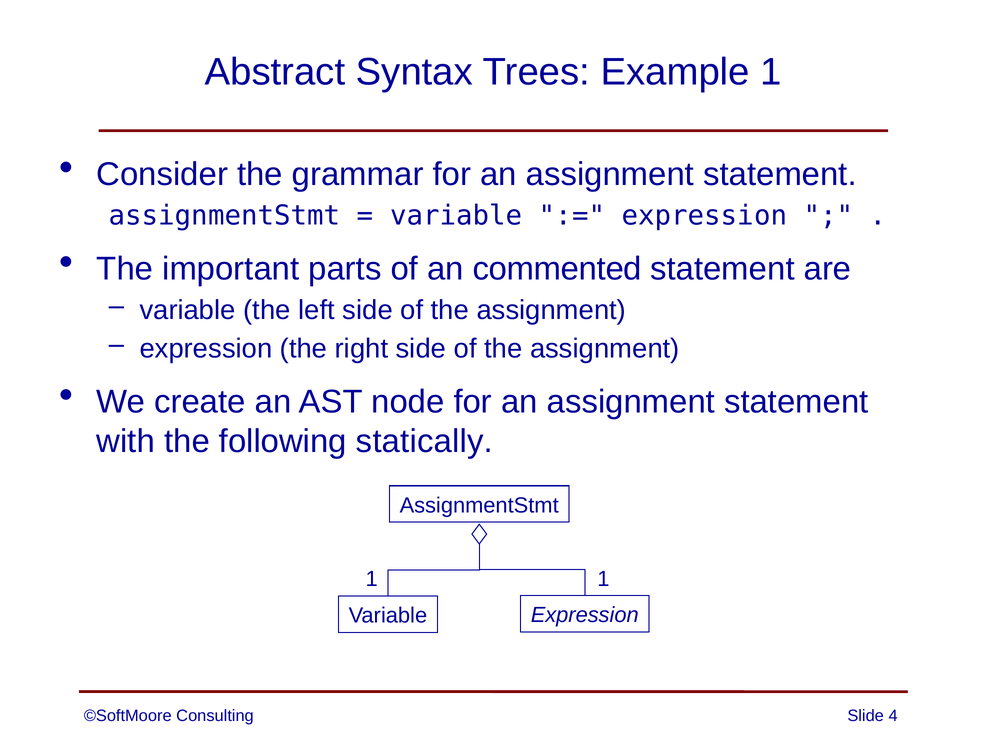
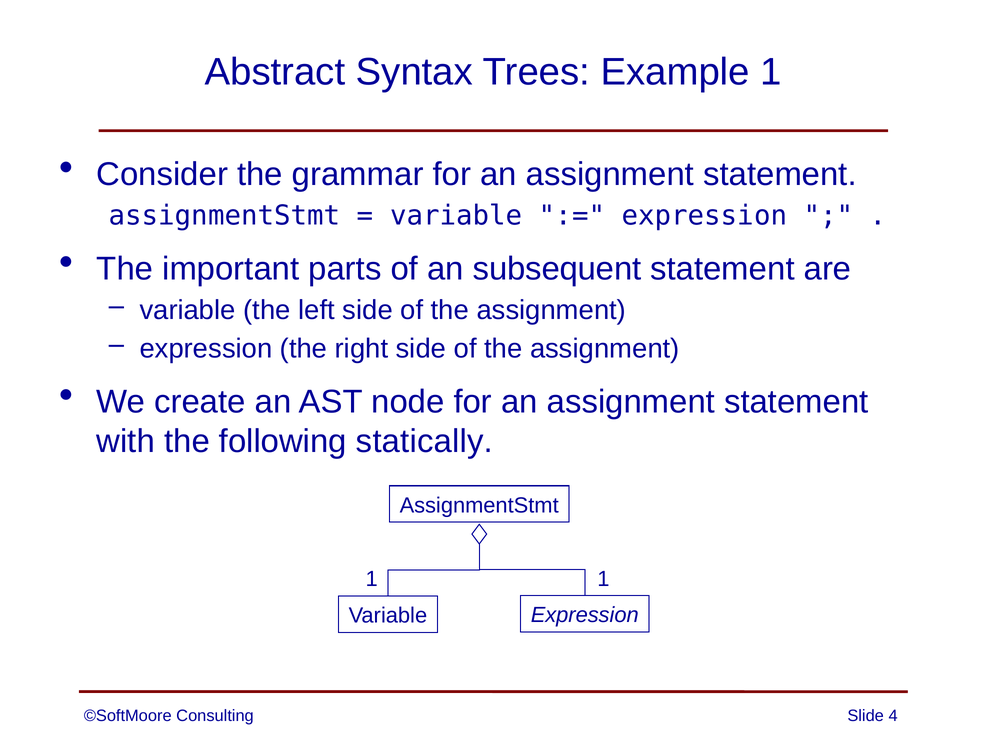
commented: commented -> subsequent (557, 269)
